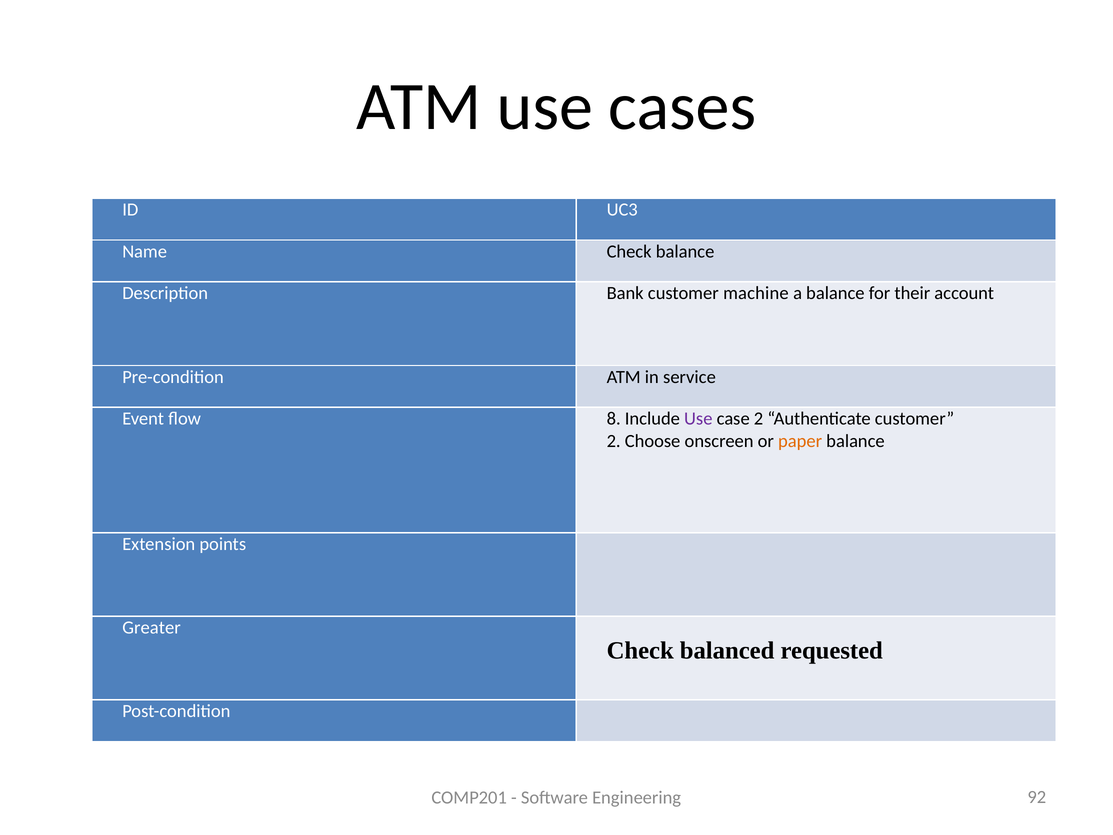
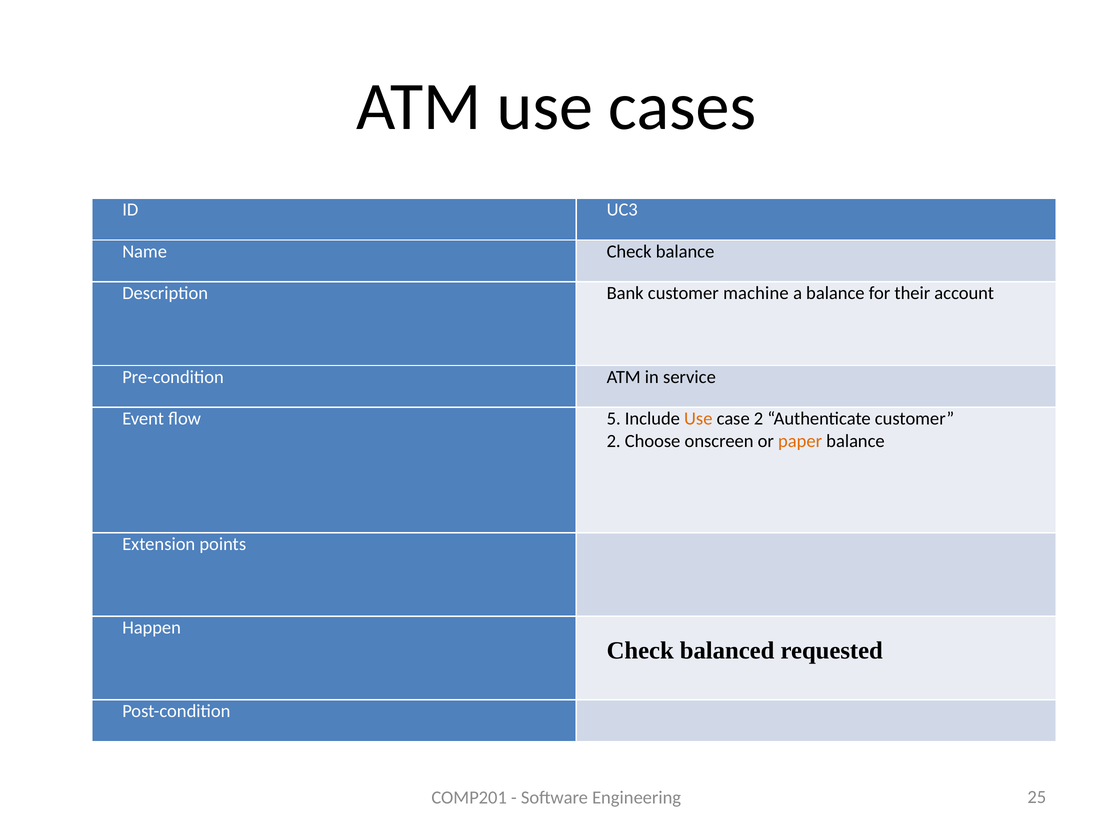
8: 8 -> 5 (614, 419)
Use colour: purple -> orange (698, 419)
Greater: Greater -> Happen (152, 628)
92: 92 -> 25 (1037, 797)
